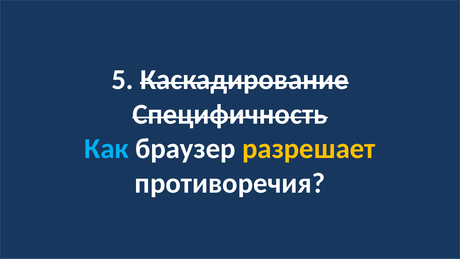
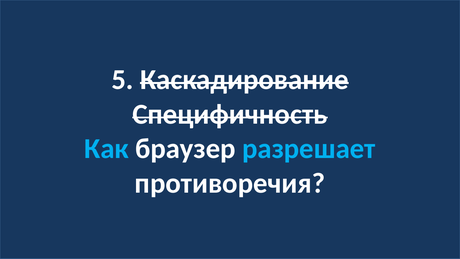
разрешает colour: yellow -> light blue (309, 149)
